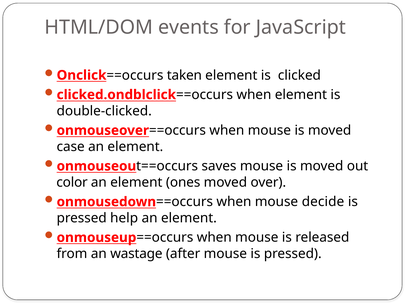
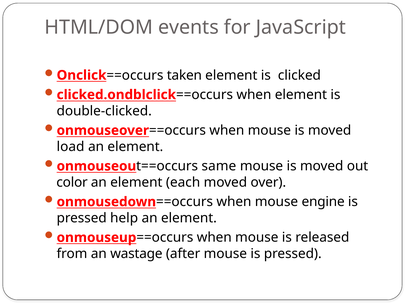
case: case -> load (71, 147)
saves: saves -> same (219, 166)
ones: ones -> each (183, 182)
decide: decide -> engine (323, 202)
